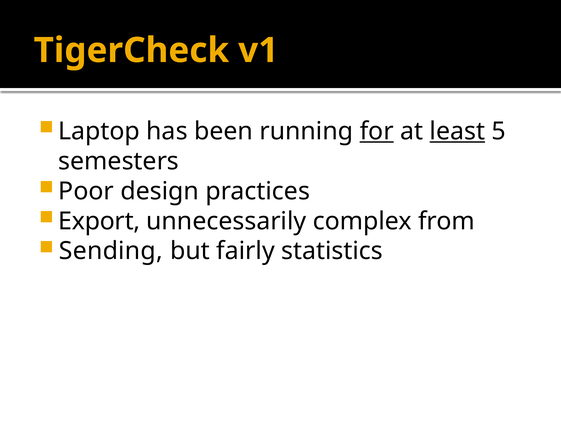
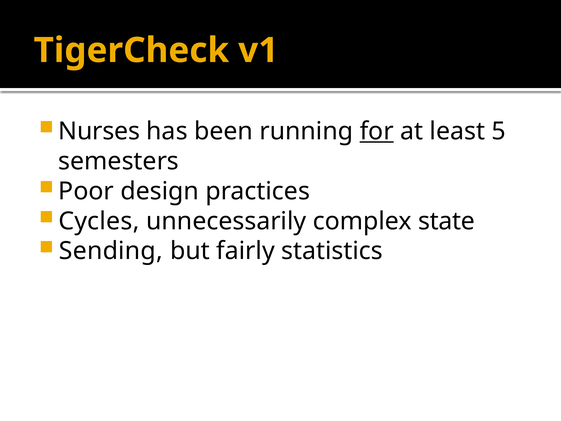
Laptop: Laptop -> Nurses (99, 131)
least underline: present -> none (457, 131)
Export: Export -> Cycles (99, 221)
from: from -> state (447, 221)
